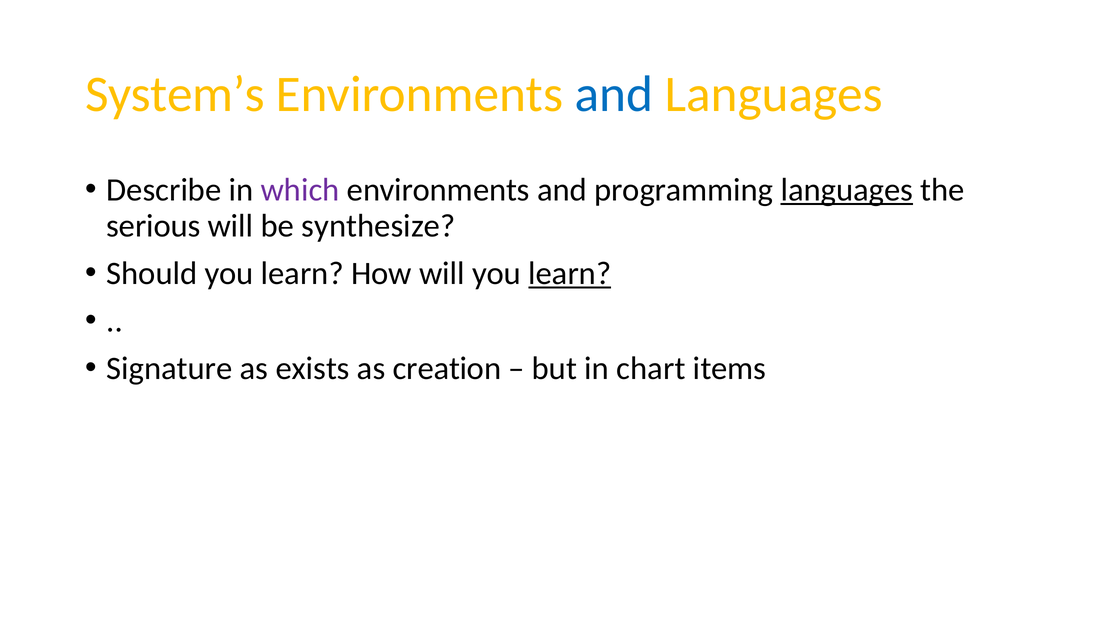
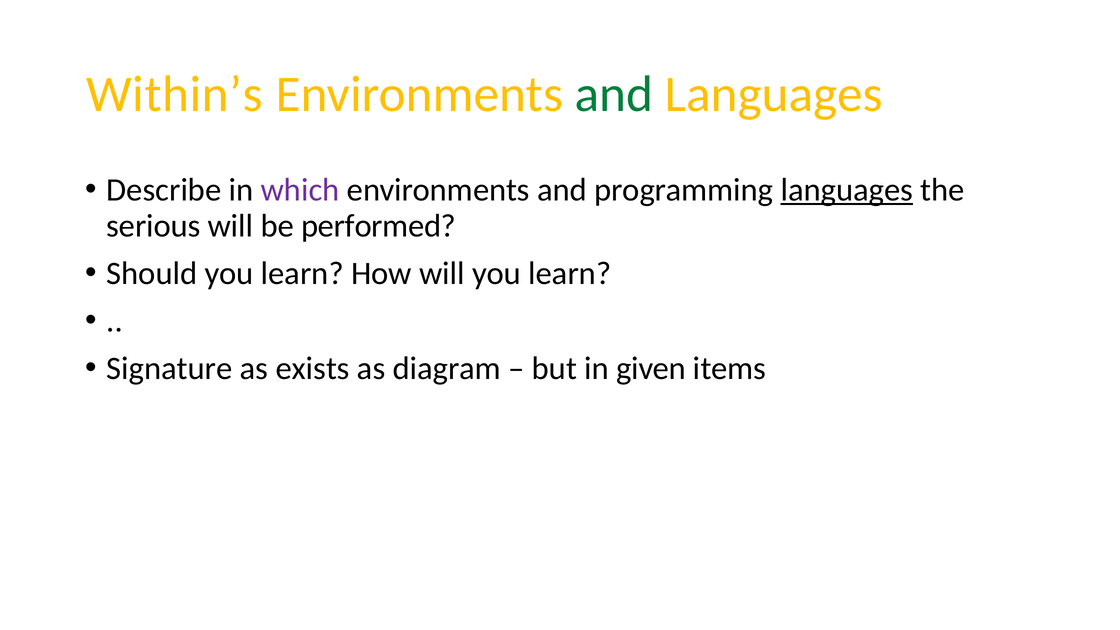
System’s: System’s -> Within’s (174, 94)
and colour: blue -> green (614, 94)
synthesize: synthesize -> performed (379, 226)
learn underline: present -> none (570, 273)
creation: creation -> diagram (447, 369)
chart: chart -> given (651, 369)
